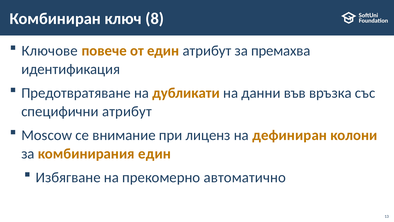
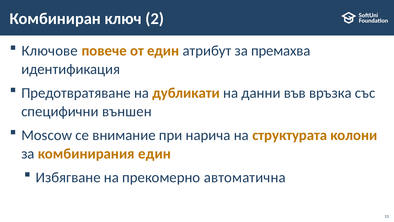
8: 8 -> 2 (155, 19)
специфични атрибут: атрибут -> външен (127, 111)
лиценз: лиценз -> нарича (208, 135)
дефиниран: дефиниран -> структурата (290, 135)
автоматично: автоматично -> автоматична (245, 177)
